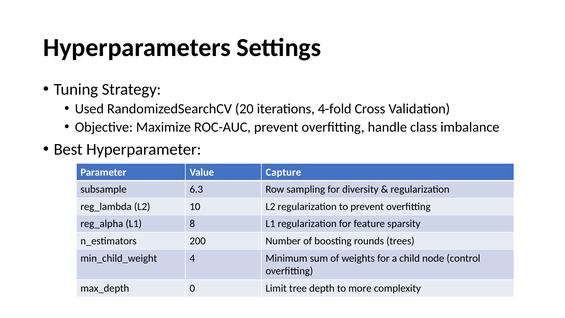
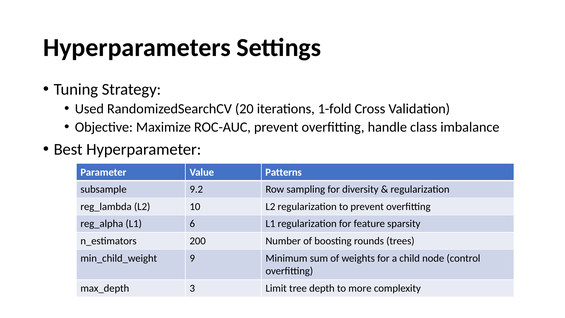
4-fold: 4-fold -> 1-fold (335, 109)
Capture: Capture -> Patterns (284, 172)
6.3: 6.3 -> 9.2 (196, 189)
8: 8 -> 6 (192, 224)
4: 4 -> 9 (192, 258)
0: 0 -> 3 (192, 288)
